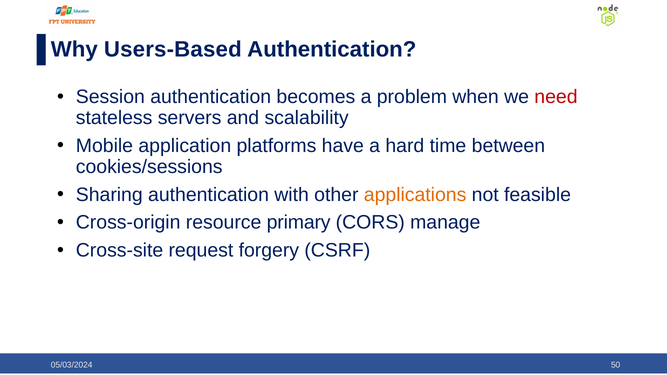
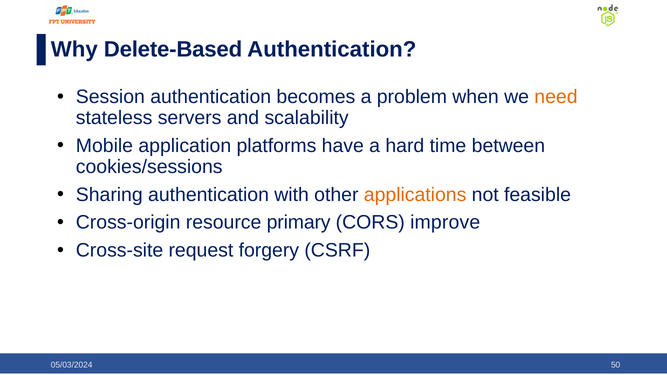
Users-Based: Users-Based -> Delete-Based (173, 50)
need colour: red -> orange (556, 97)
manage: manage -> improve (445, 223)
